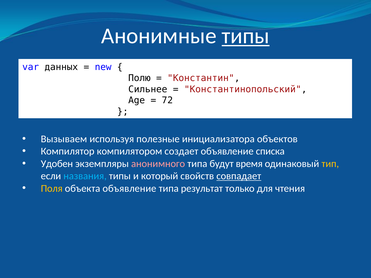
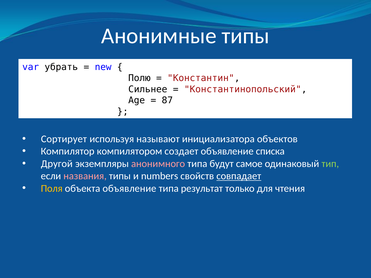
типы underline: present -> none (246, 36)
данных: данных -> убрать (61, 67)
72: 72 -> 87 (167, 100)
Вызываем: Вызываем -> Сортирует (64, 139)
полезные: полезные -> называют (158, 139)
Удобен: Удобен -> Другой (57, 164)
время: время -> самое (249, 164)
тип colour: yellow -> light green (330, 164)
названия colour: light blue -> pink (85, 176)
который: который -> numbers (160, 176)
